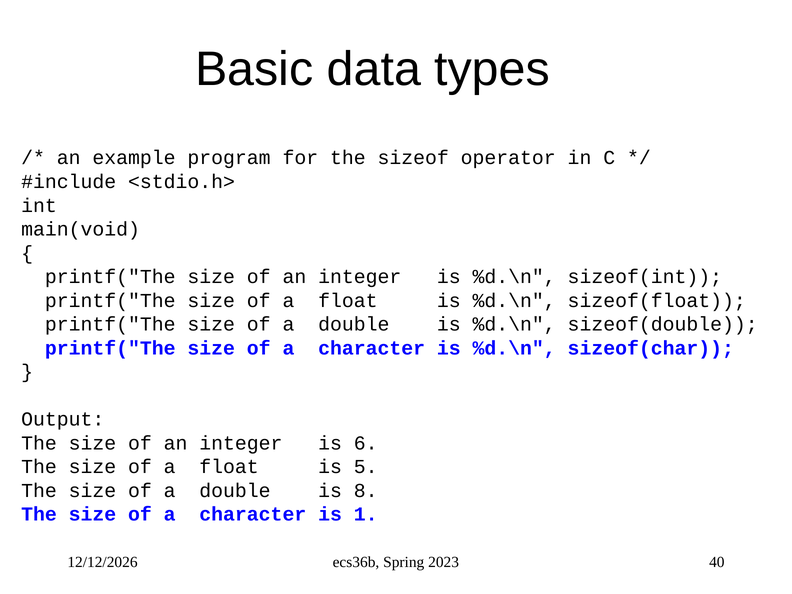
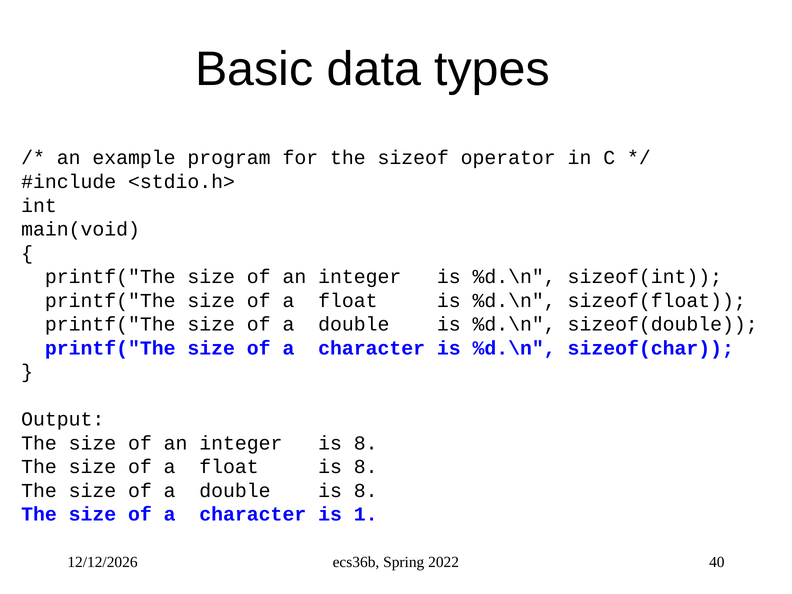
integer is 6: 6 -> 8 (366, 443)
float is 5: 5 -> 8 (366, 467)
2023: 2023 -> 2022 (444, 562)
